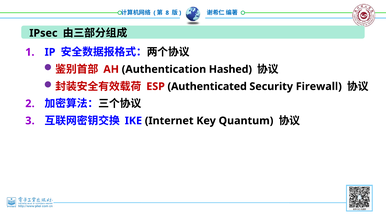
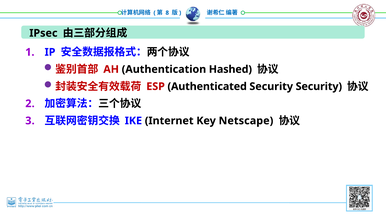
Security Firewall: Firewall -> Security (319, 87)
Quantum: Quantum -> Netscape (246, 121)
